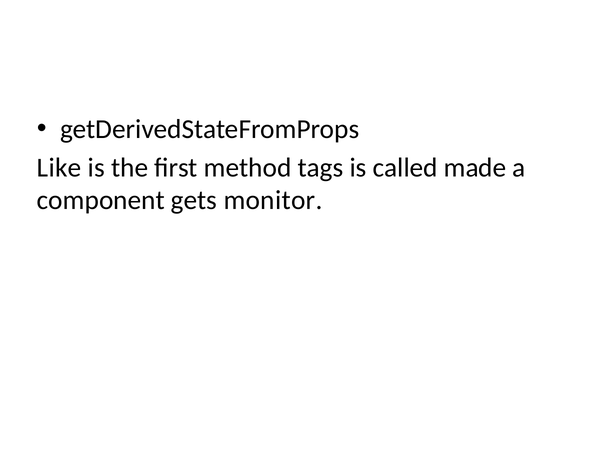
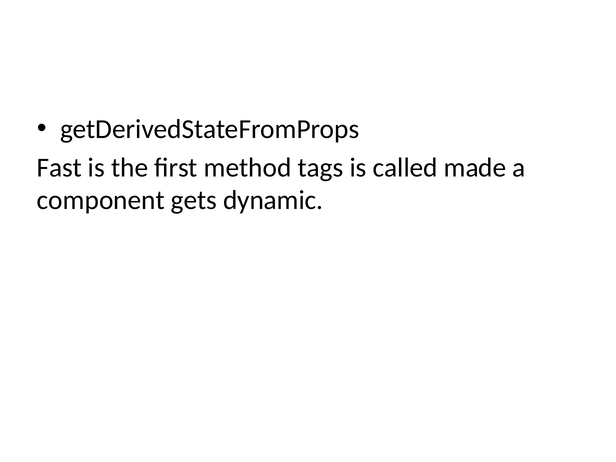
Like: Like -> Fast (59, 168)
monitor: monitor -> dynamic (273, 200)
